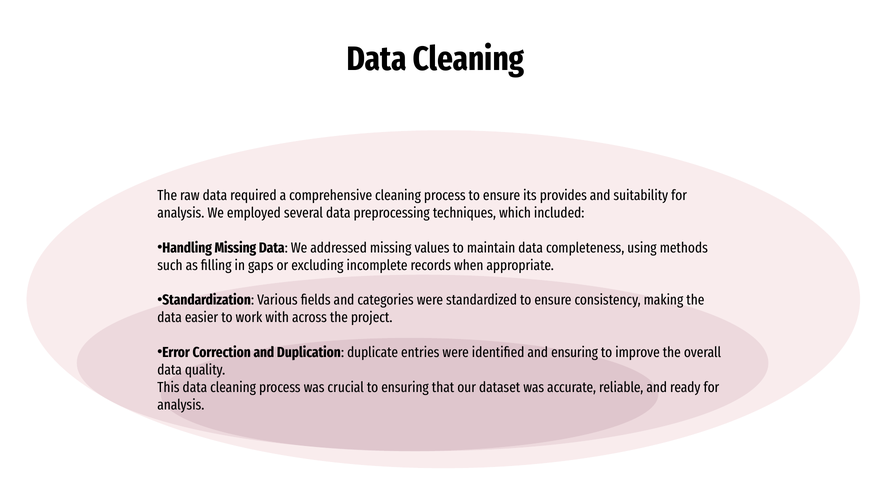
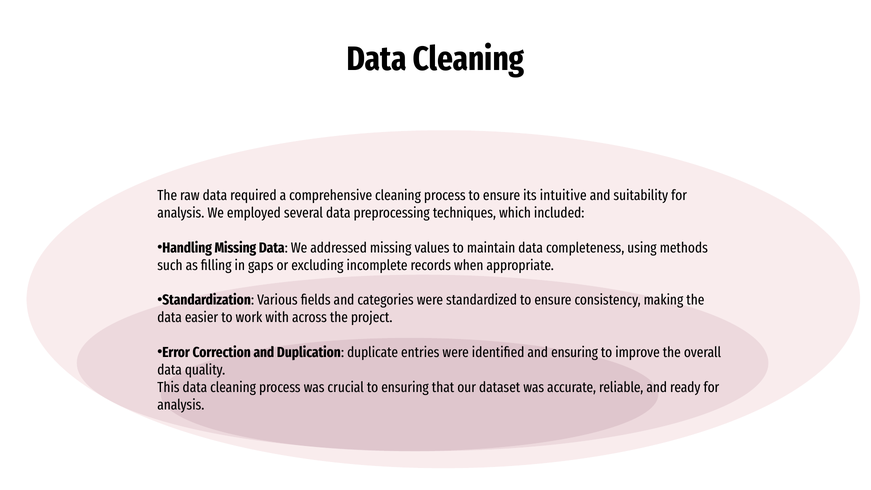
provides: provides -> intuitive (563, 196)
